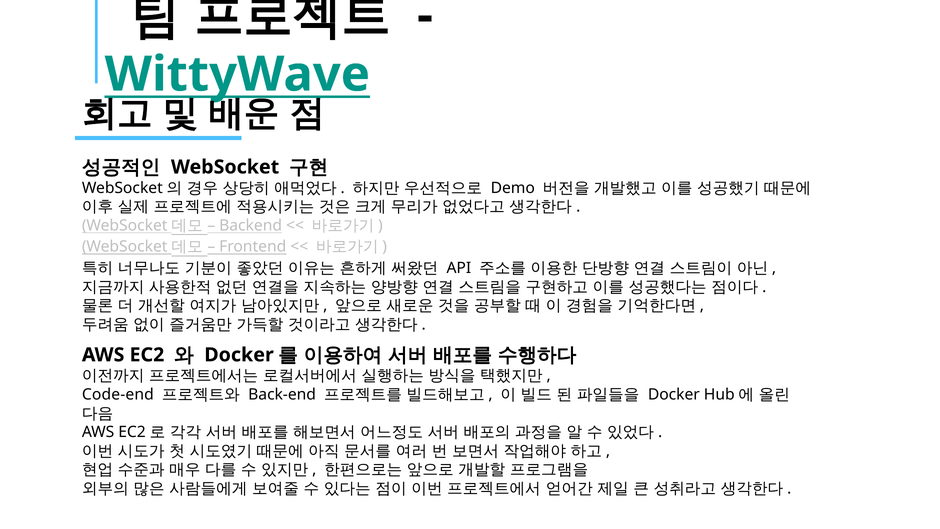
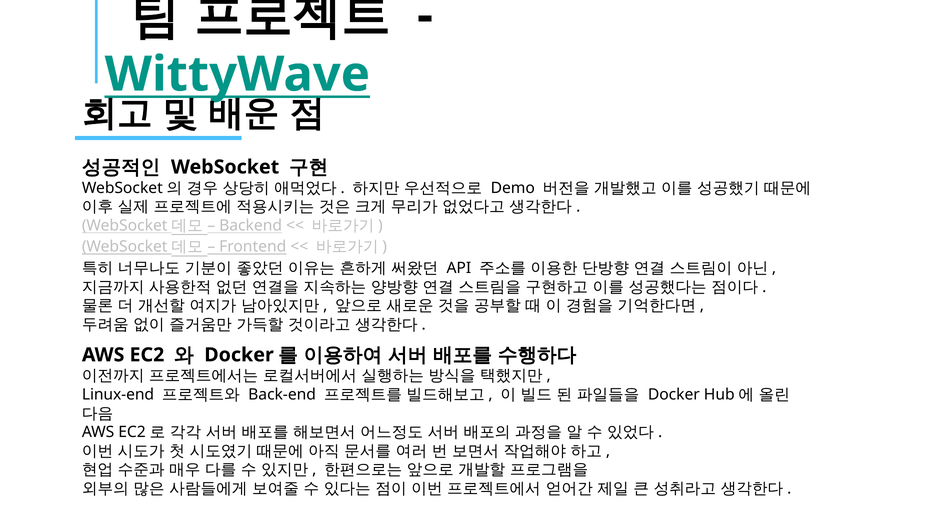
Code-end: Code-end -> Linux-end (118, 394)
